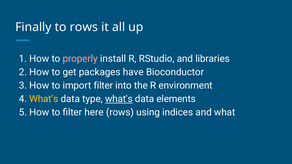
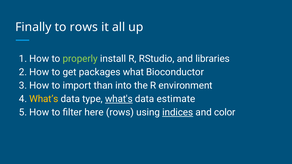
properly colour: pink -> light green (80, 59)
have: have -> what (133, 72)
import filter: filter -> than (103, 86)
elements: elements -> estimate (176, 99)
indices underline: none -> present (178, 112)
what: what -> color (225, 112)
